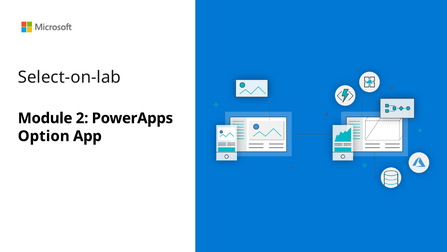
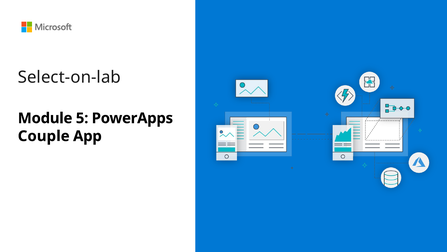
2: 2 -> 5 (82, 118)
Option: Option -> Couple (44, 136)
